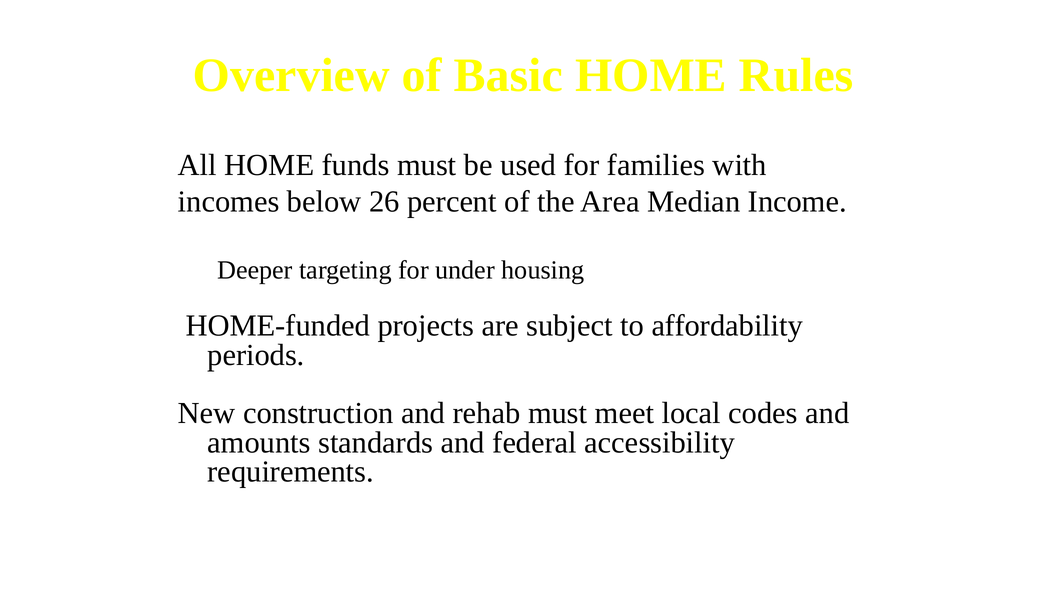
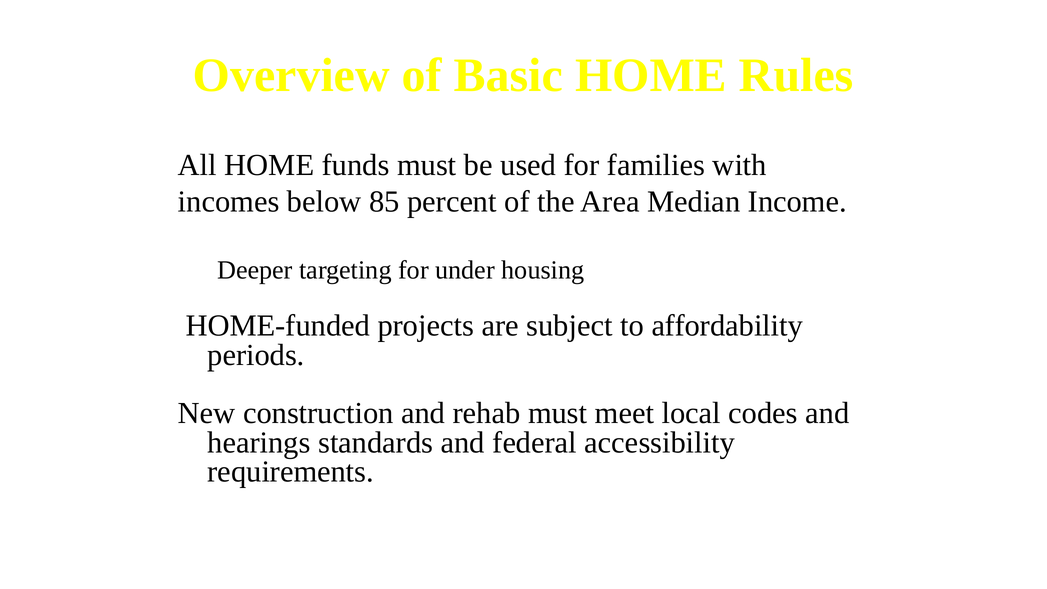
26: 26 -> 85 (384, 202)
amounts: amounts -> hearings (259, 442)
